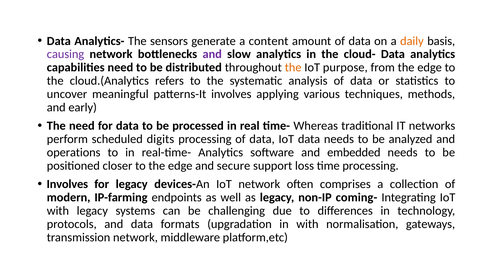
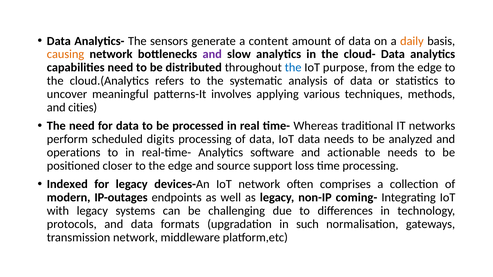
causing colour: purple -> orange (66, 54)
the colour: orange -> blue (293, 68)
early: early -> cities (83, 108)
embedded: embedded -> actionable (354, 153)
secure: secure -> source (234, 166)
Involves: Involves -> Indexed (67, 184)
IP-farming: IP-farming -> IP-outages (121, 198)
in with: with -> such (307, 224)
